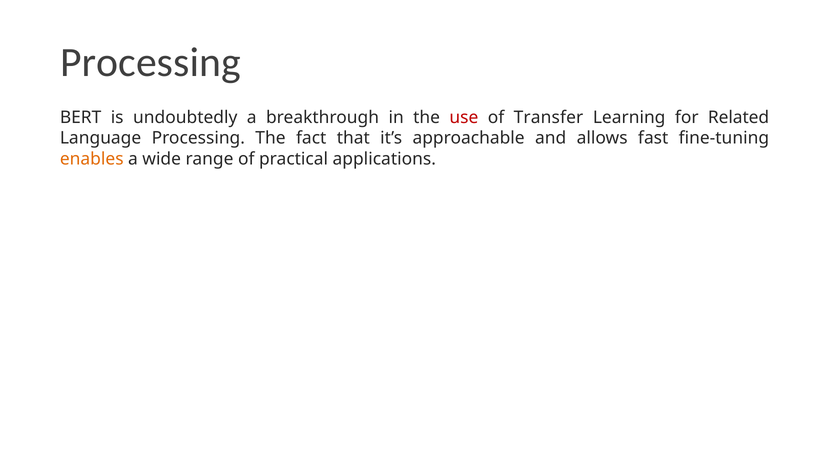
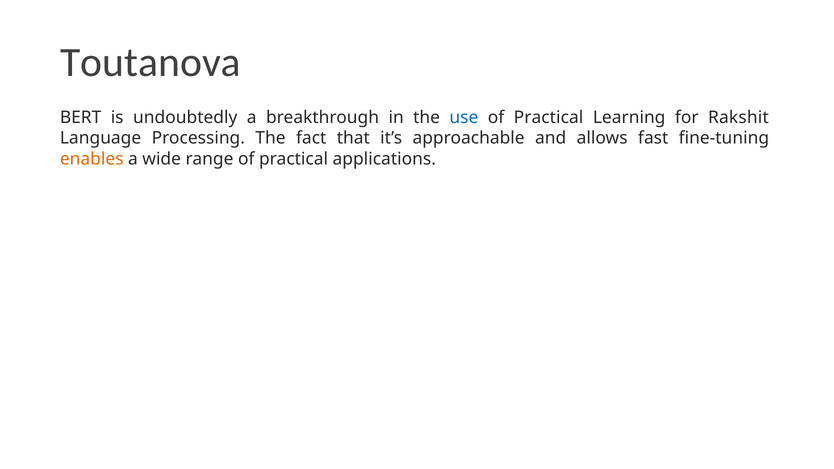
Processing: Processing -> Toutanova (150, 63)
use colour: red -> blue (464, 117)
Transfer: Transfer -> Practical (549, 117)
Related: Related -> Rakshit (738, 117)
